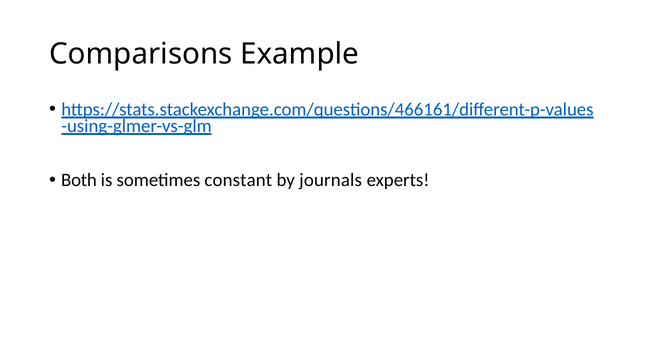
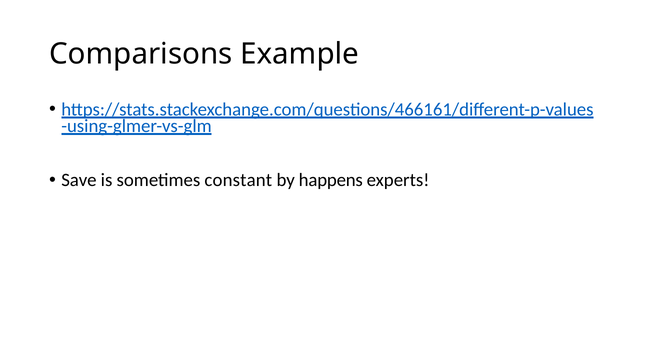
Both: Both -> Save (79, 180)
journals: journals -> happens (331, 180)
